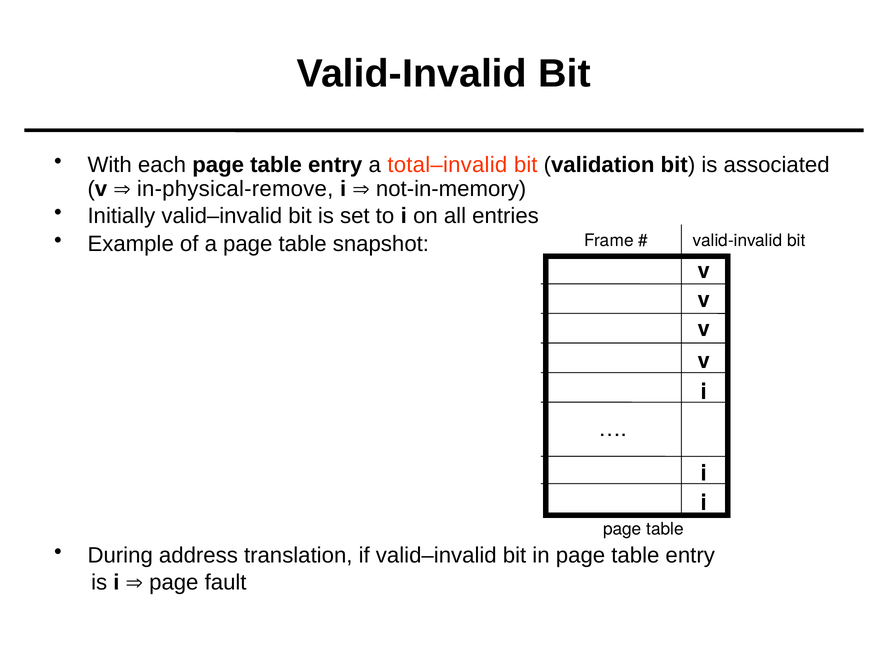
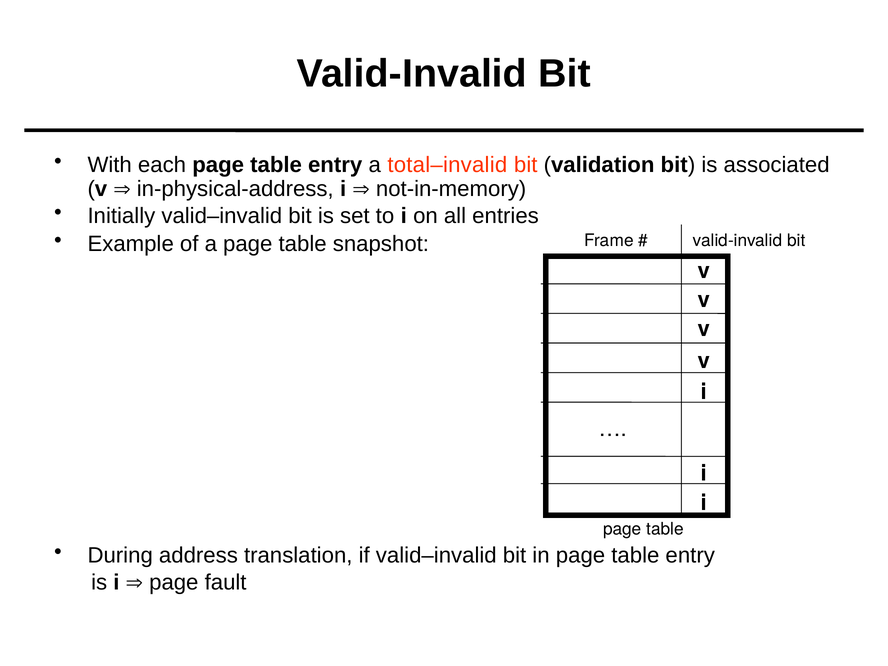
in-physical-remove: in-physical-remove -> in-physical-address (235, 189)
